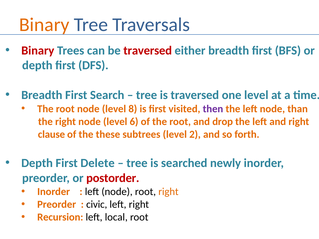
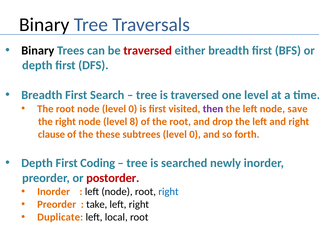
Binary colour: orange -> black (44, 25)
Binary colour: red -> black (38, 50)
node level 8: 8 -> 0 (133, 109)
than: than -> save (298, 109)
6: 6 -> 8 (134, 122)
subtrees level 2: 2 -> 0 (195, 134)
Delete: Delete -> Coding (98, 163)
right colour: orange -> blue (168, 192)
civic: civic -> take (97, 205)
Recursion: Recursion -> Duplicate (60, 217)
